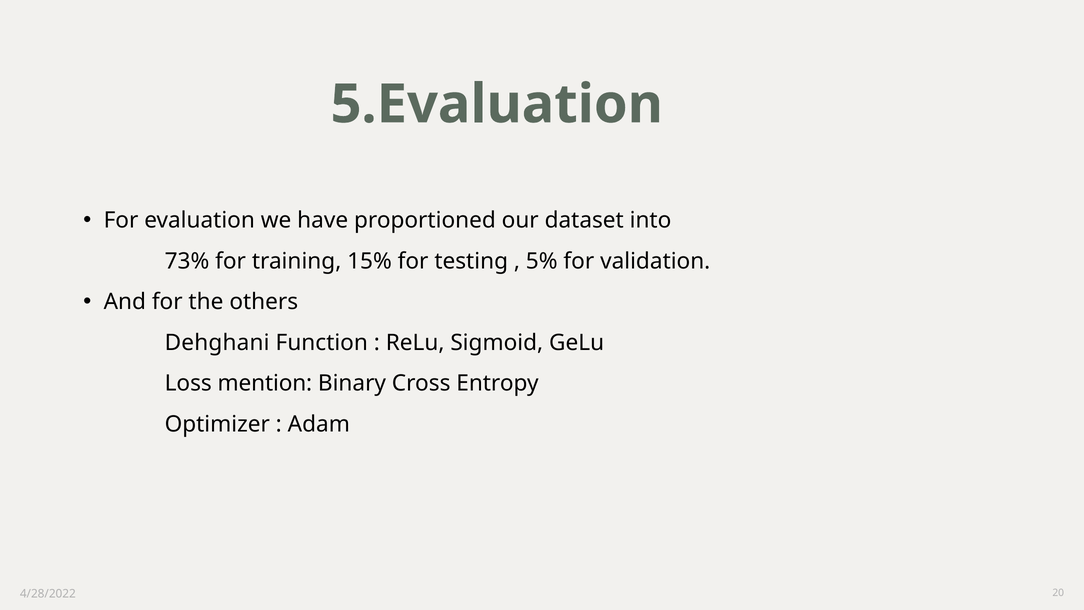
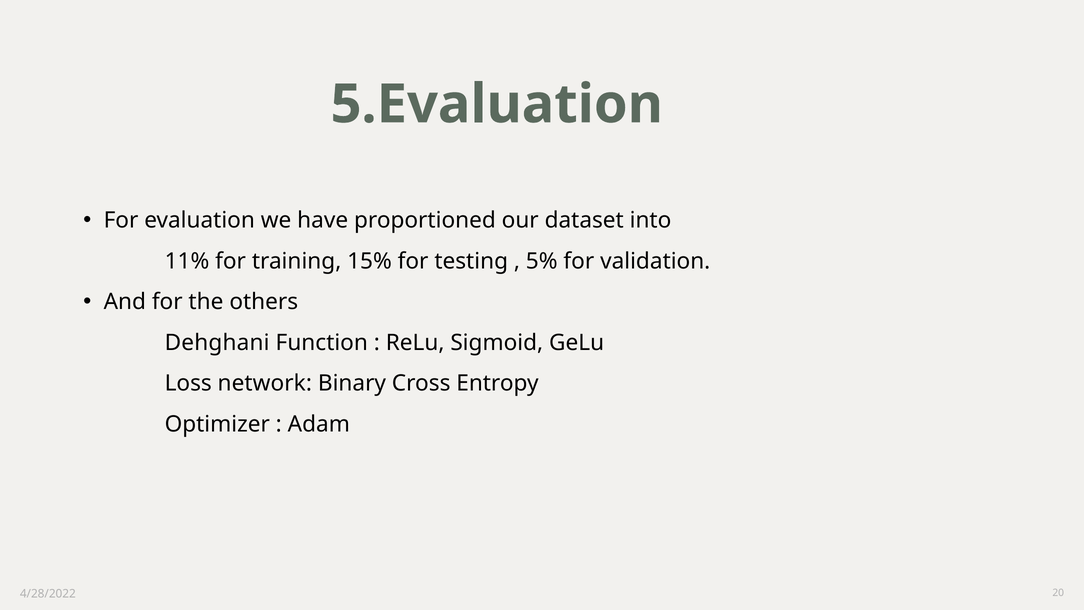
73%: 73% -> 11% (187, 261)
mention: mention -> network (265, 383)
